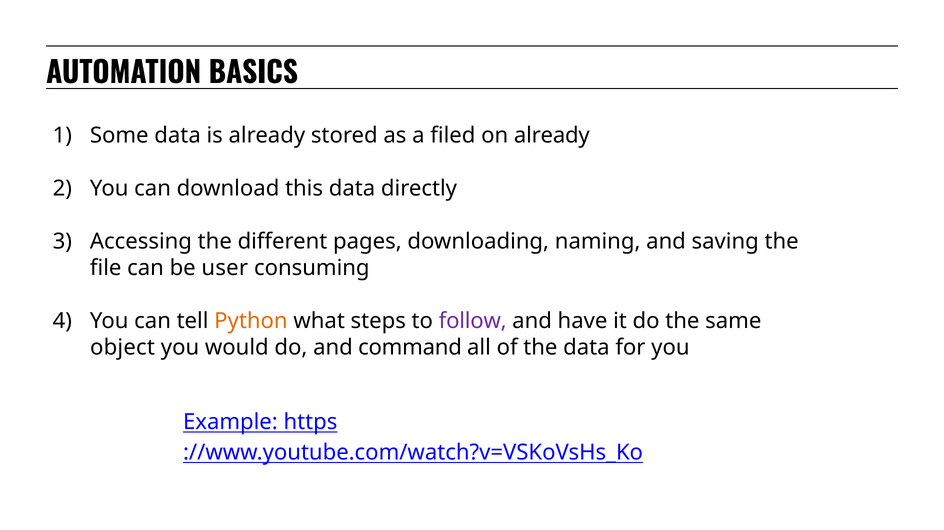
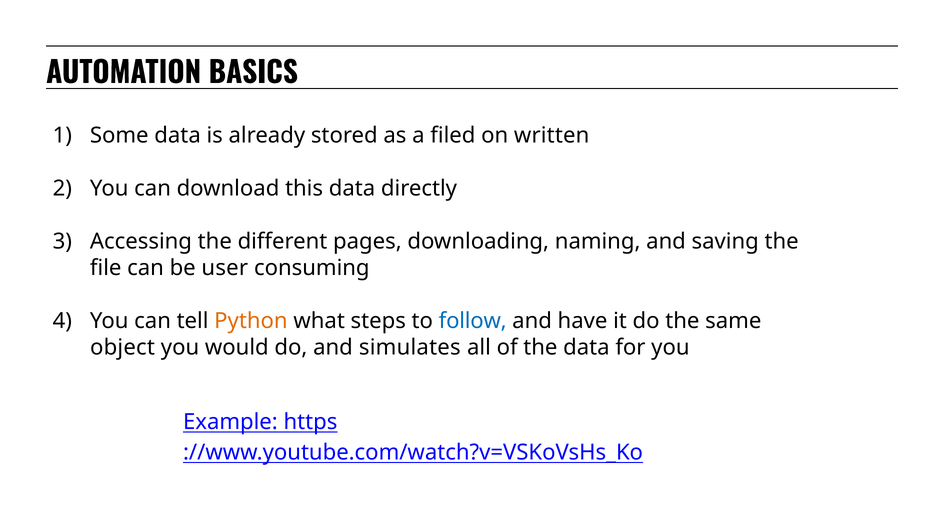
on already: already -> written (552, 135)
follow colour: purple -> blue (473, 321)
command: command -> simulates (410, 348)
